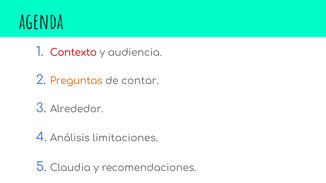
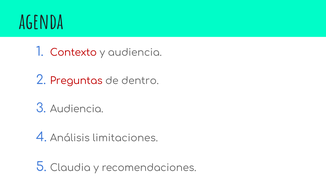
Preguntas colour: orange -> red (76, 81)
contar: contar -> dentro (140, 81)
Alrededor: Alrededor -> Audiencia (77, 109)
